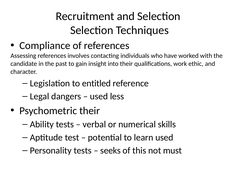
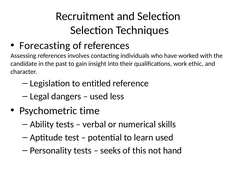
Compliance: Compliance -> Forecasting (45, 45)
Psychometric their: their -> time (90, 110)
must: must -> hand (172, 150)
